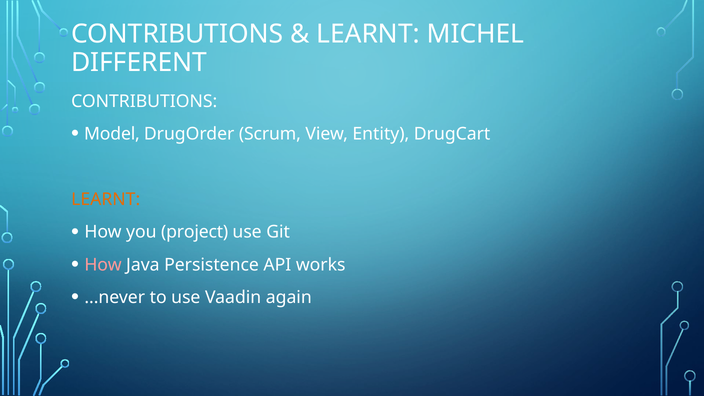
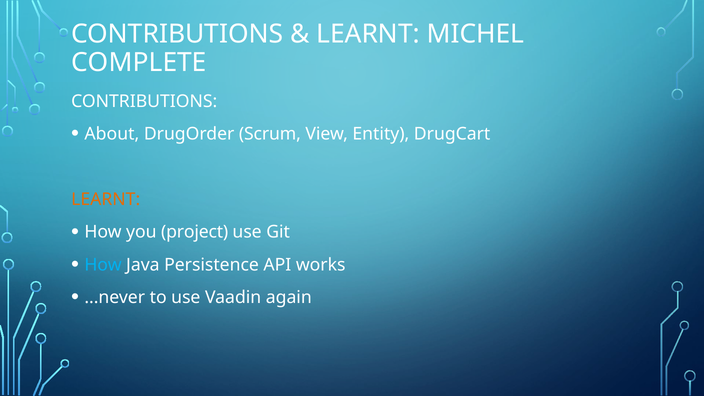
DIFFERENT: DIFFERENT -> COMPLETE (139, 62)
Model: Model -> About (112, 134)
How colour: pink -> light blue (103, 265)
